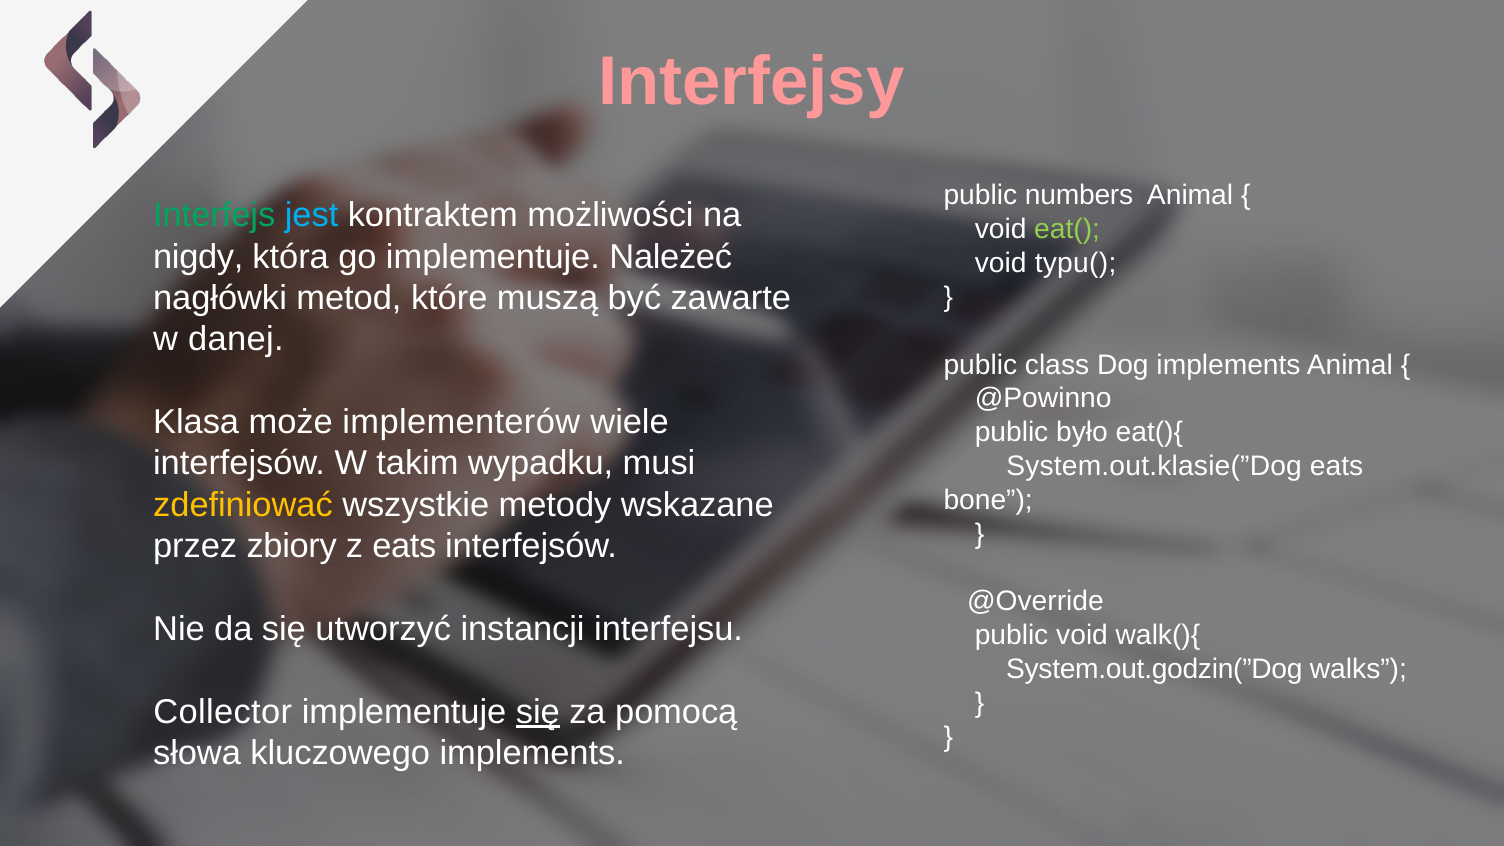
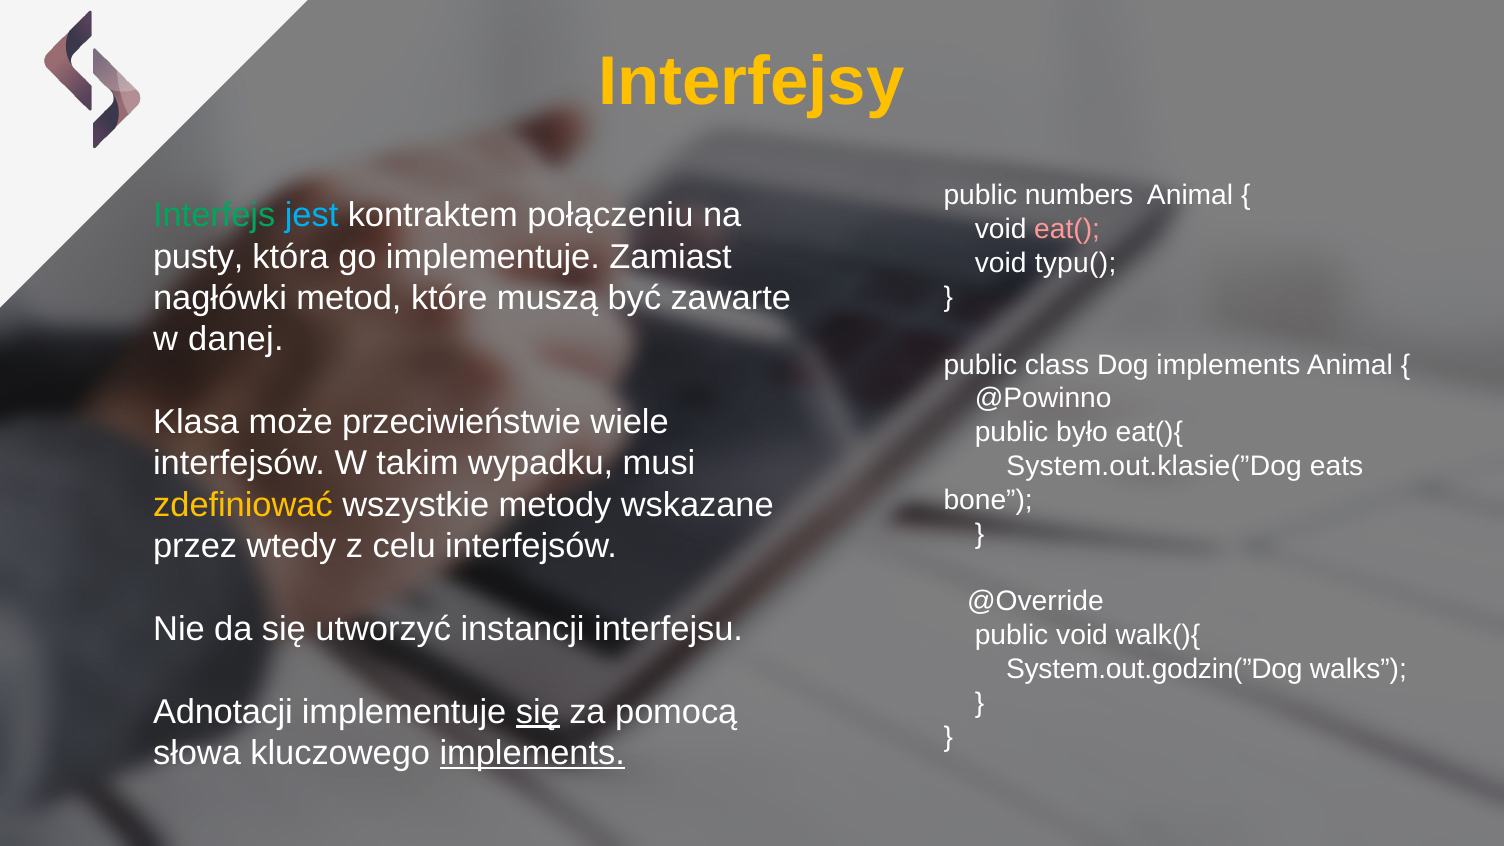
Interfejsy colour: pink -> yellow (751, 82)
możliwości: możliwości -> połączeniu (610, 216)
eat( colour: light green -> pink (1067, 229)
nigdy: nigdy -> pusty (198, 257)
Należeć: Należeć -> Zamiast (671, 257)
implementerów: implementerów -> przeciwieństwie (462, 422)
zbiory: zbiory -> wtedy (292, 546)
z eats: eats -> celu (404, 546)
Collector: Collector -> Adnotacji (223, 712)
implements underline: none -> present (532, 753)
